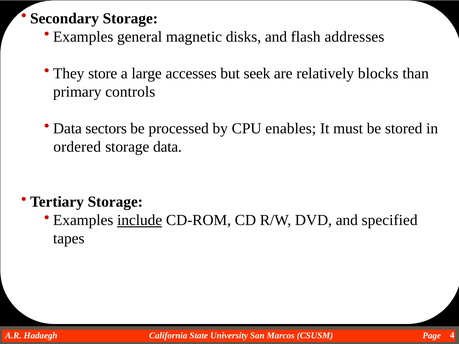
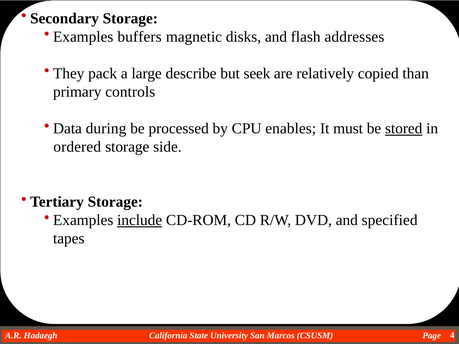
general: general -> buffers (140, 37)
store: store -> pack (103, 73)
accesses: accesses -> describe (191, 73)
blocks: blocks -> copied (378, 73)
sectors: sectors -> during (106, 129)
stored underline: none -> present (404, 129)
storage data: data -> side (167, 147)
